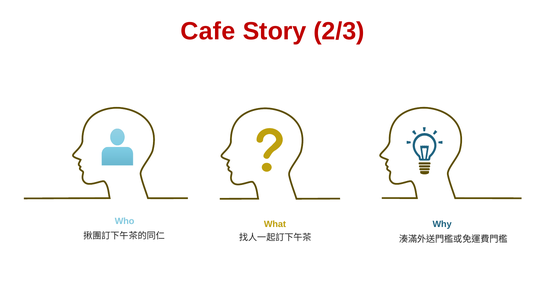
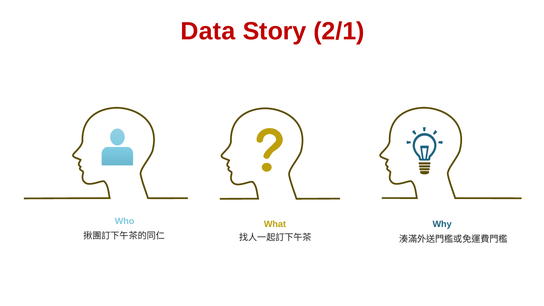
Cafe: Cafe -> Data (208, 31)
2/3: 2/3 -> 2/1 (339, 31)
